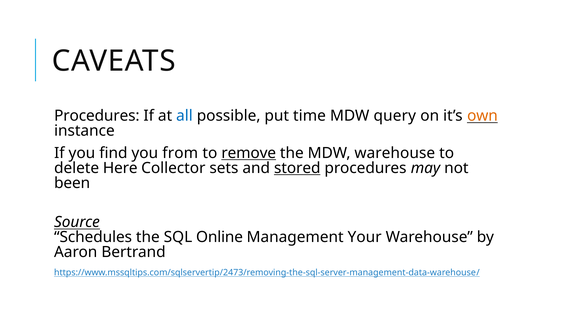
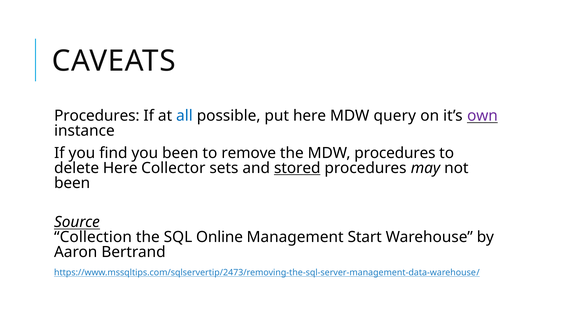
put time: time -> here (310, 116)
own colour: orange -> purple (482, 116)
you from: from -> been (180, 153)
remove underline: present -> none (249, 153)
MDW warehouse: warehouse -> procedures (395, 153)
Schedules: Schedules -> Collection (93, 237)
Your: Your -> Start (365, 237)
